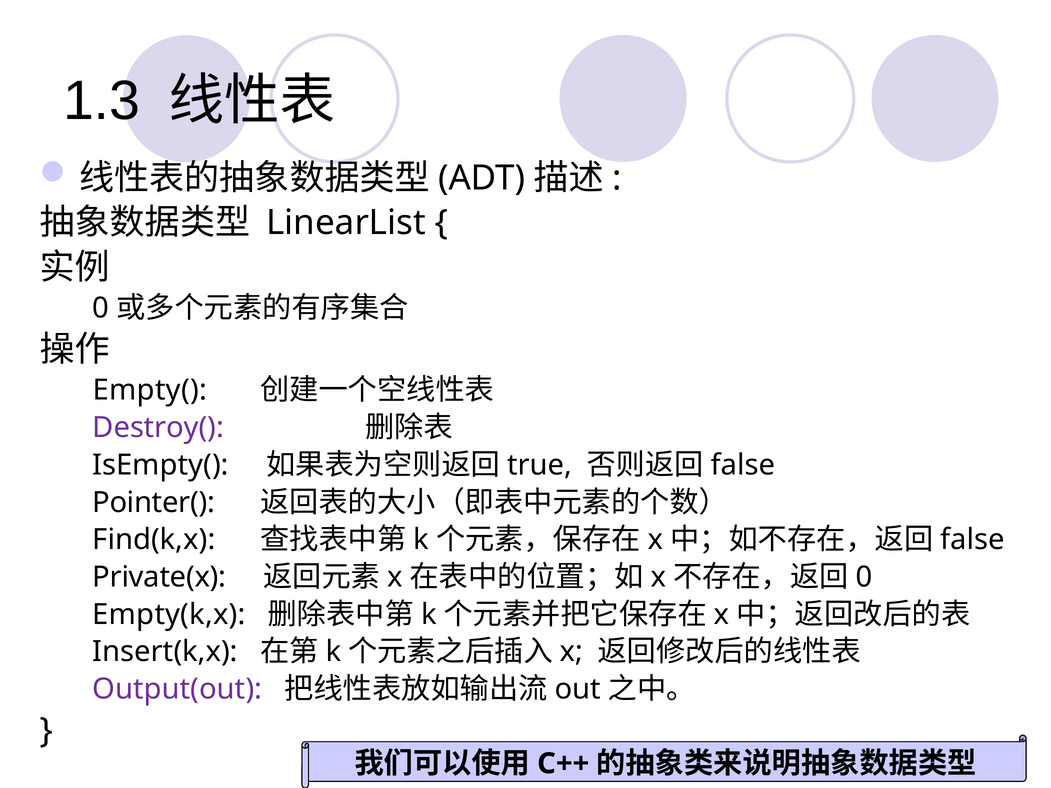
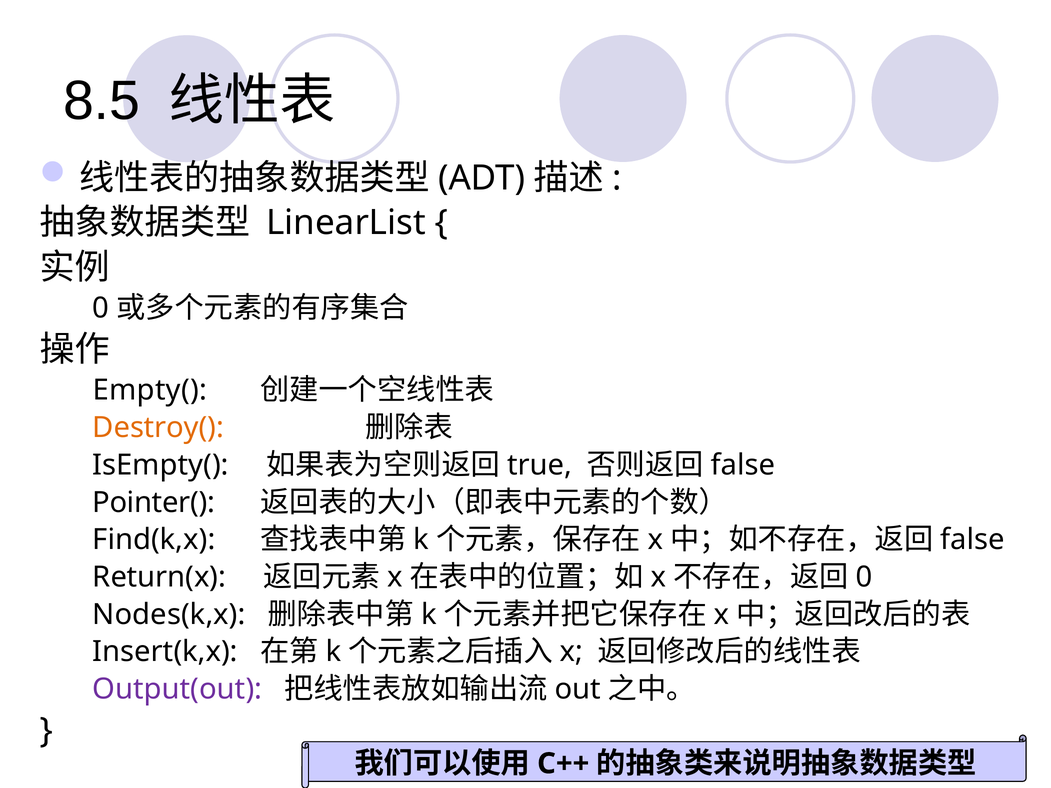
1.3: 1.3 -> 8.5 (102, 101)
Destroy( colour: purple -> orange (158, 428)
Private(x: Private(x -> Return(x (159, 577)
Empty(k,x: Empty(k,x -> Nodes(k,x (169, 615)
